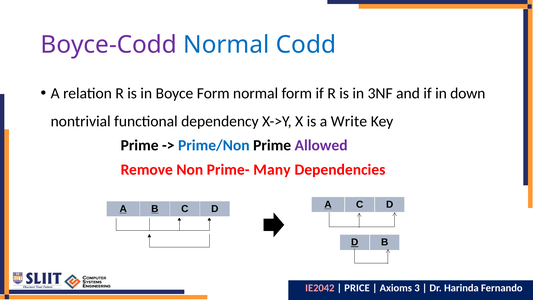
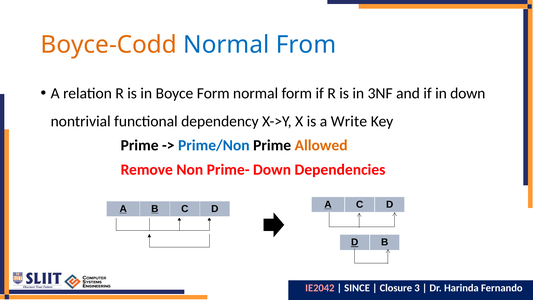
Boyce-Codd colour: purple -> orange (109, 45)
Codd: Codd -> From (306, 45)
Allowed colour: purple -> orange (321, 145)
Prime- Many: Many -> Down (272, 170)
PRICE: PRICE -> SINCE (357, 288)
Axioms: Axioms -> Closure (396, 288)
